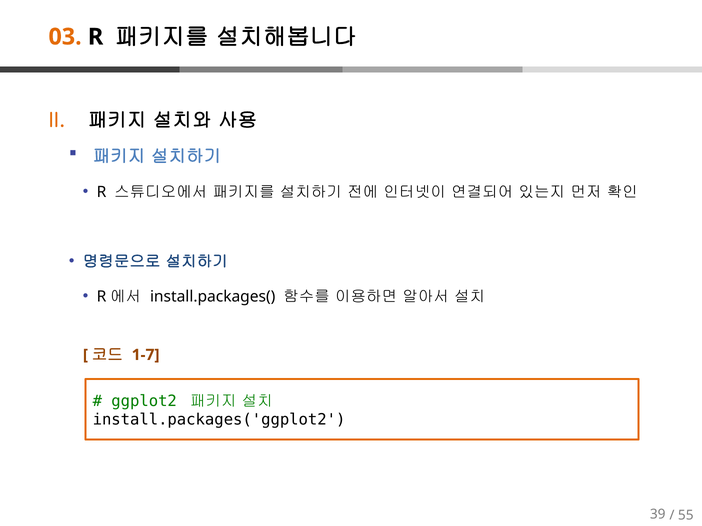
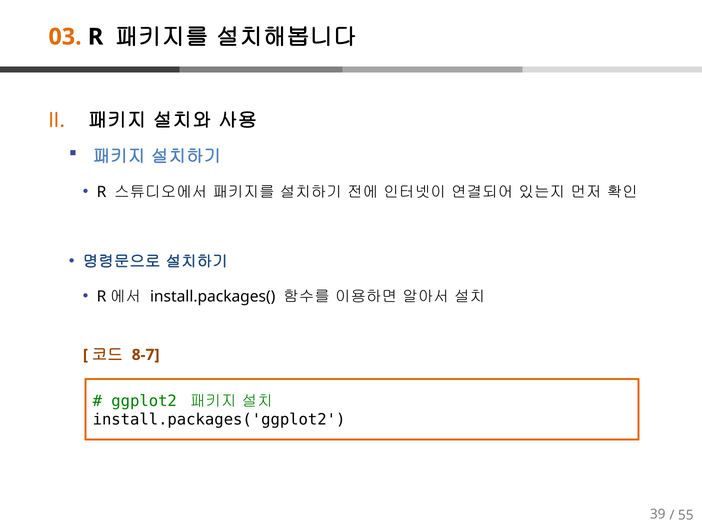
1-7: 1-7 -> 8-7 (146, 355)
